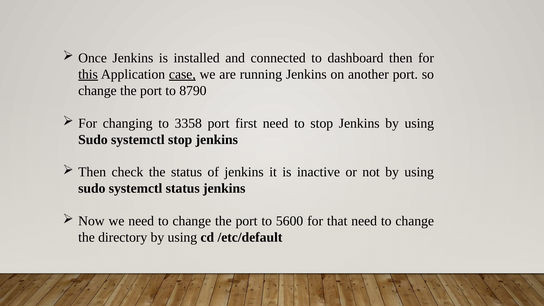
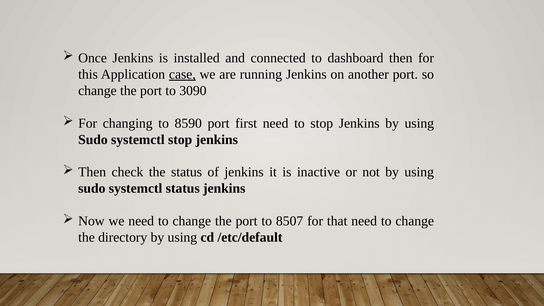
this underline: present -> none (88, 74)
8790: 8790 -> 3090 (193, 91)
3358: 3358 -> 8590 (188, 123)
5600: 5600 -> 8507 (290, 221)
